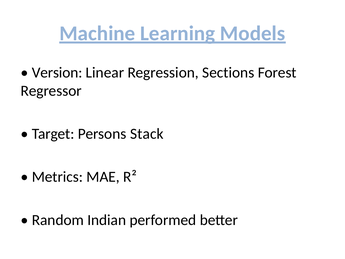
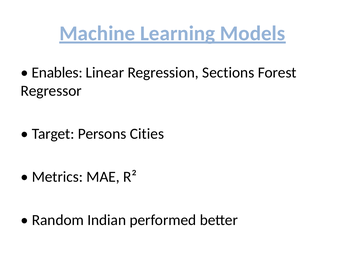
Version: Version -> Enables (57, 72)
Stack: Stack -> Cities (147, 134)
